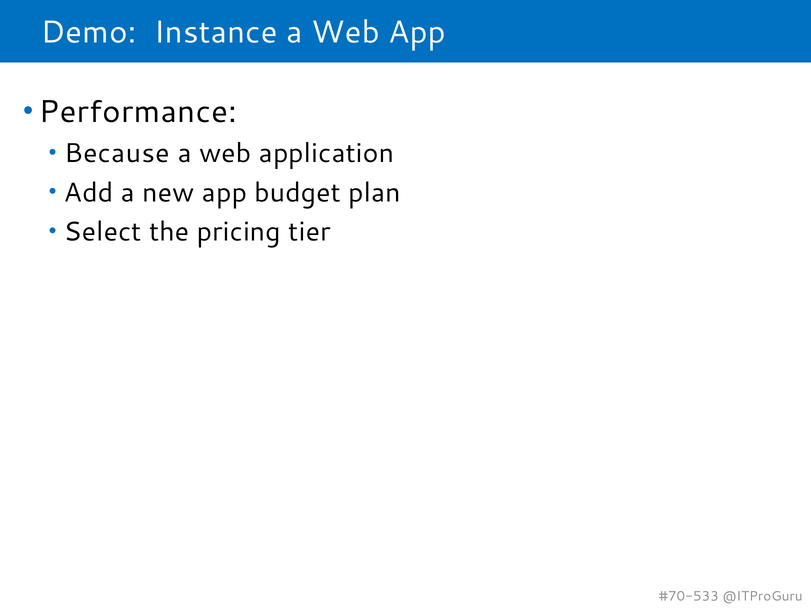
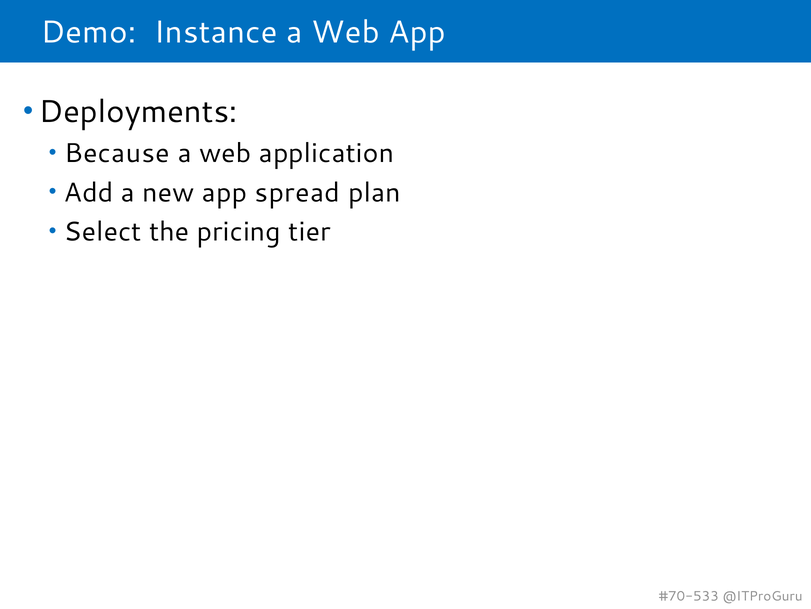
Performance: Performance -> Deployments (138, 112)
budget: budget -> spread (297, 193)
